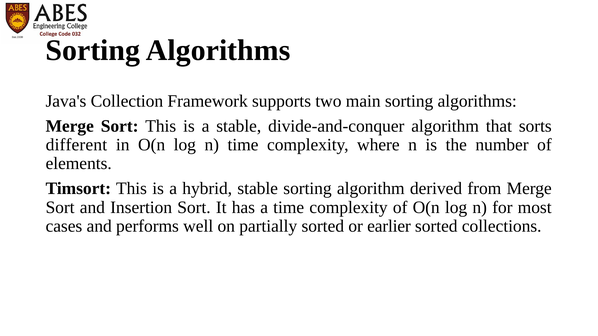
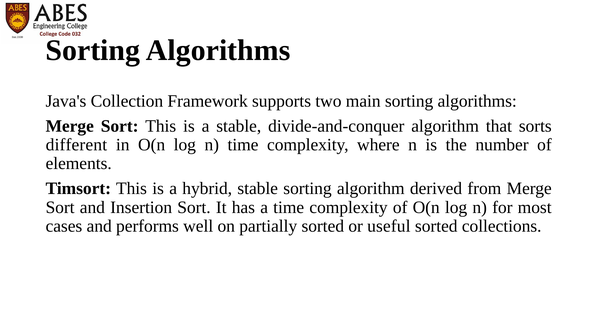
earlier: earlier -> useful (389, 226)
